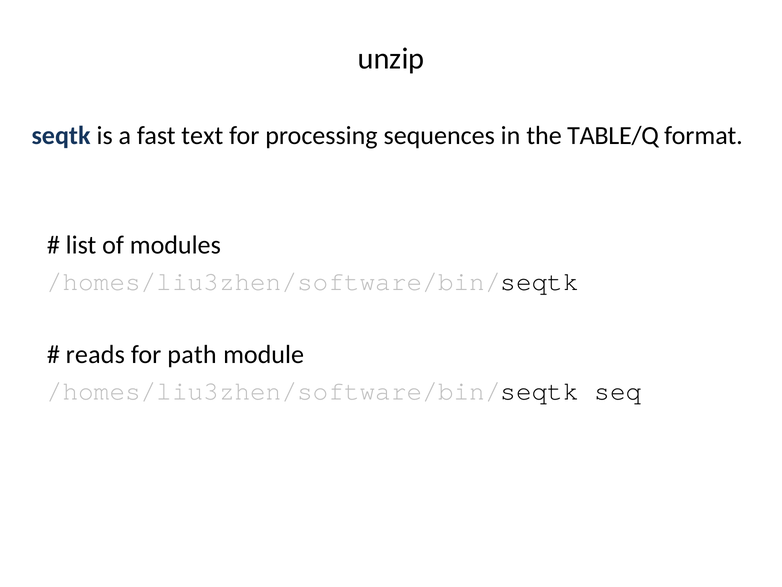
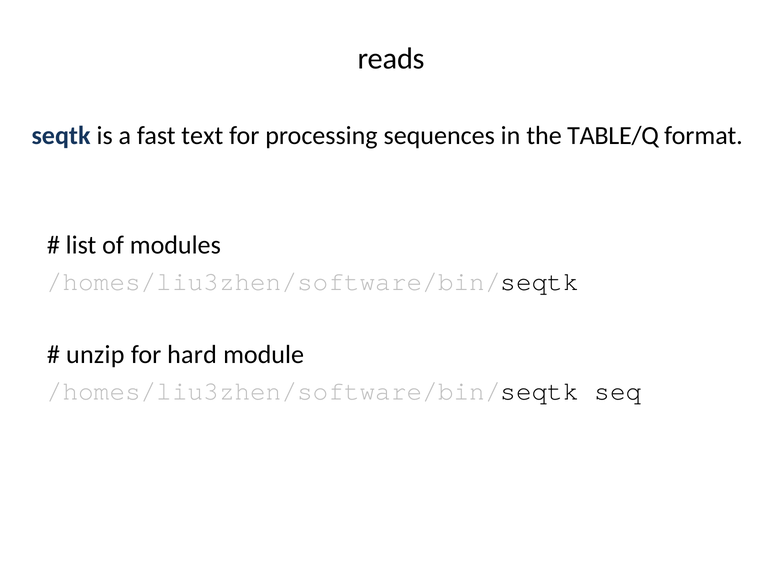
unzip: unzip -> reads (391, 59)
reads: reads -> unzip (95, 354)
path: path -> hard (192, 354)
